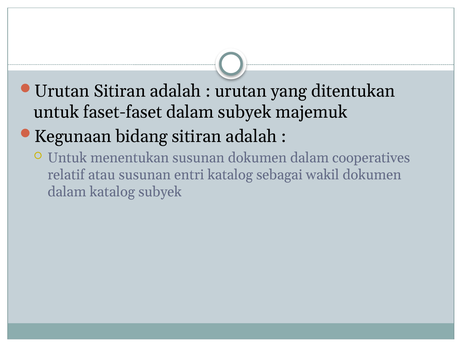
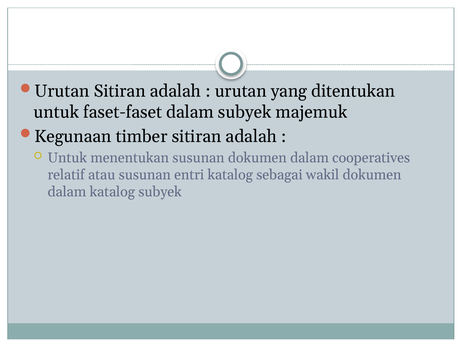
bidang: bidang -> timber (142, 136)
